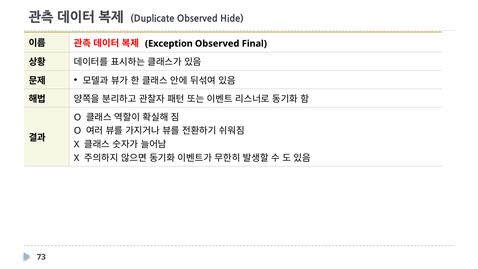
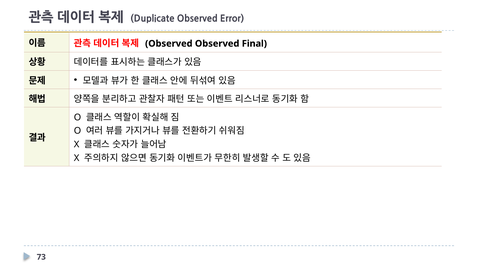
Hide: Hide -> Error (232, 19)
Exception: Exception -> Observed (169, 44)
